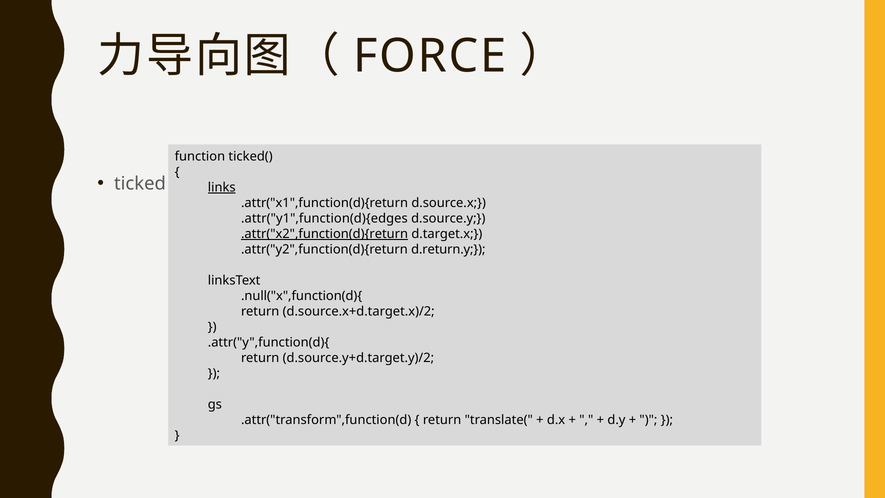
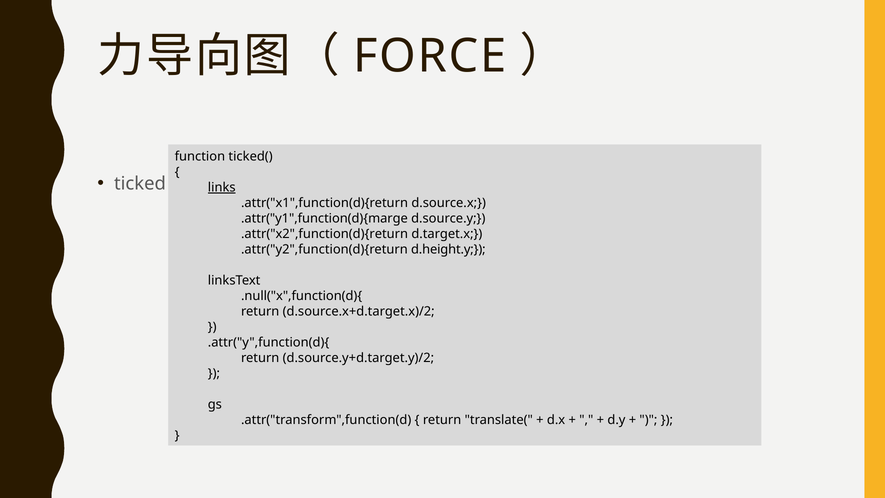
.attr("y1",function(d){edges: .attr("y1",function(d){edges -> .attr("y1",function(d){marge (324, 218)
.attr("x2",function(d){return underline: present -> none (325, 234)
d.return.y: d.return.y -> d.height.y (448, 249)
